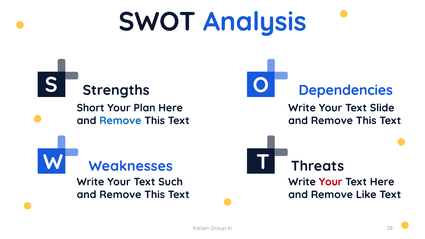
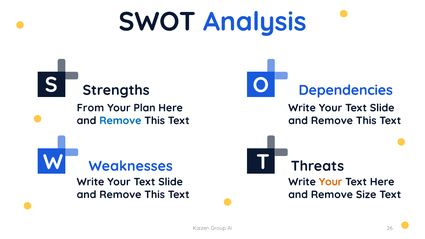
Short: Short -> From (90, 108)
Such: Such -> Slide (171, 182)
Your colour: red -> orange (331, 182)
Like: Like -> Size (366, 195)
